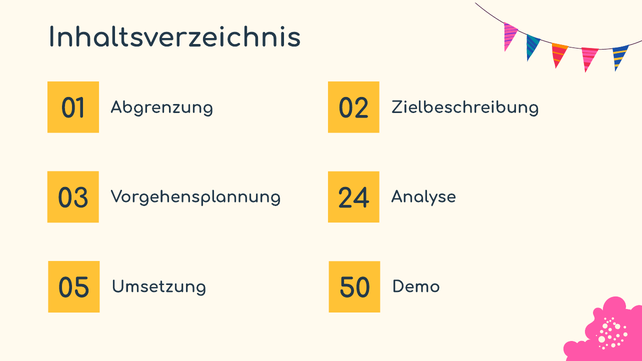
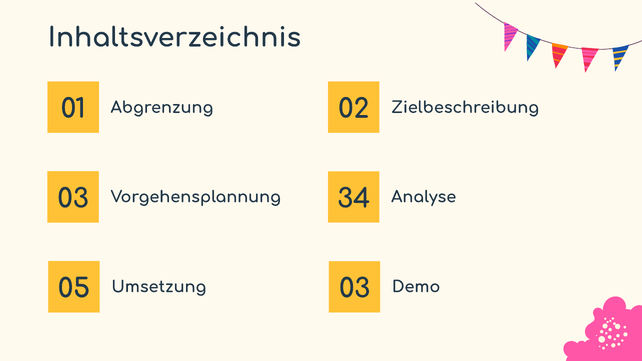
24: 24 -> 34 (354, 199)
05 50: 50 -> 03 (355, 289)
